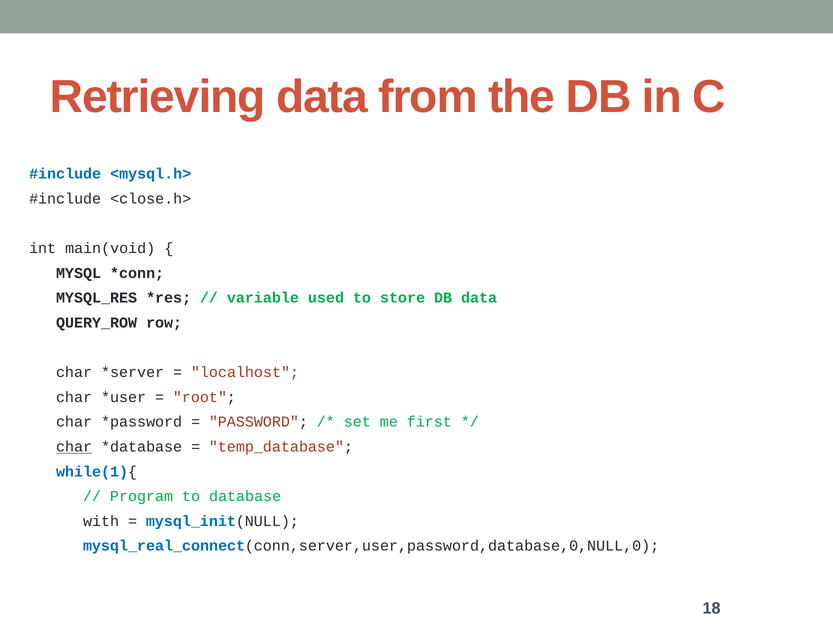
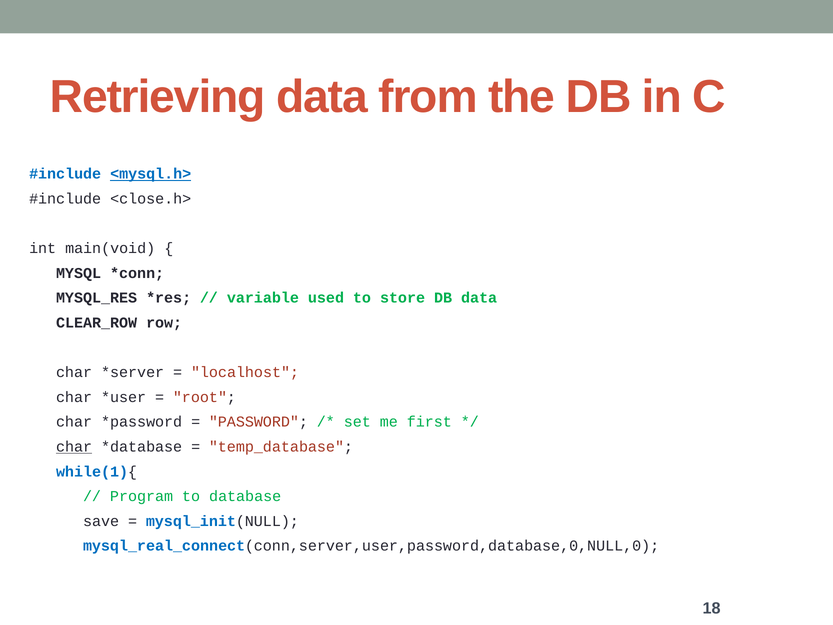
<mysql.h> underline: none -> present (151, 174)
QUERY_ROW: QUERY_ROW -> CLEAR_ROW (97, 323)
with: with -> save (101, 521)
